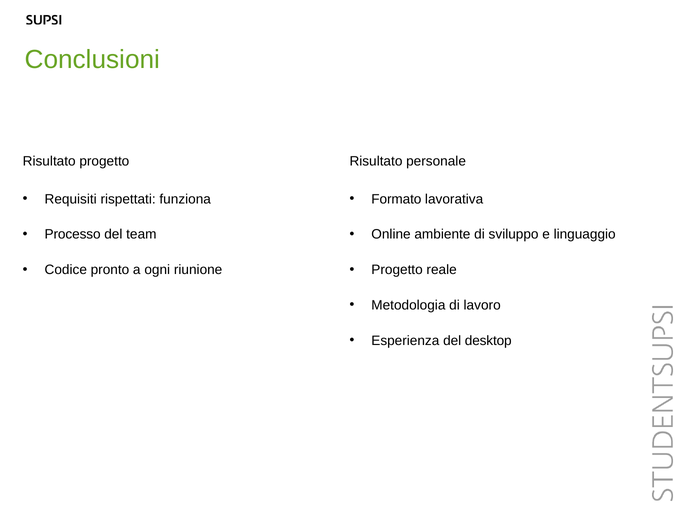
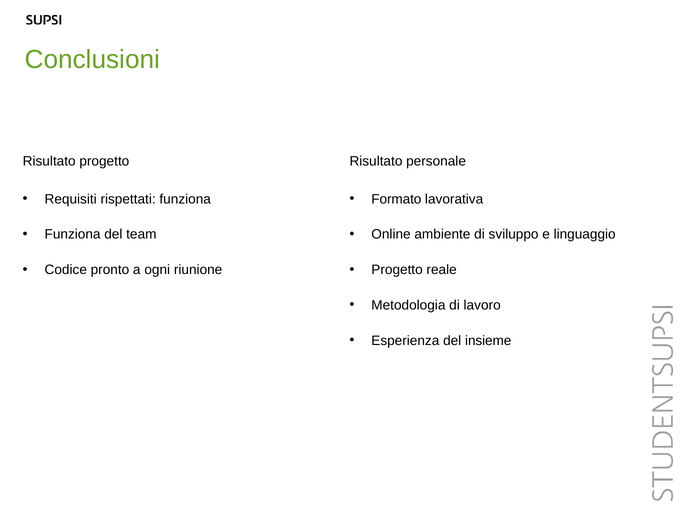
Processo: Processo -> Funziona (73, 235)
desktop: desktop -> insieme (488, 341)
